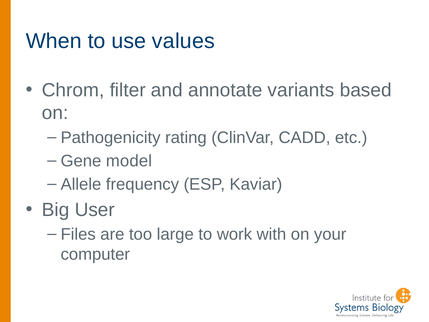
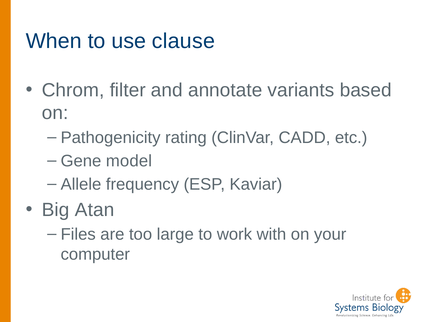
values: values -> clause (183, 41)
User: User -> Atan (95, 210)
